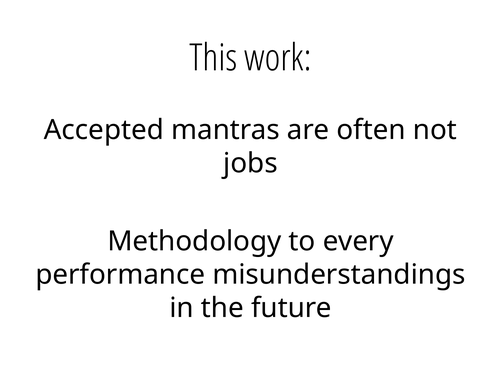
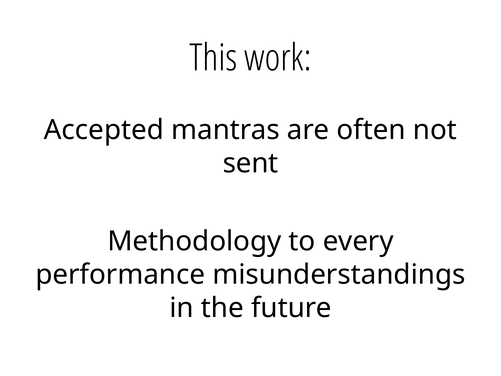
jobs: jobs -> sent (251, 163)
